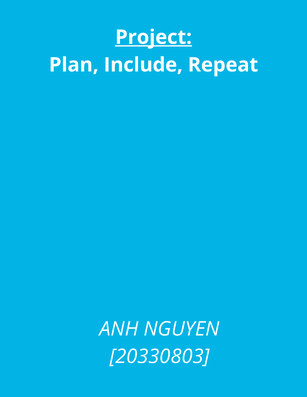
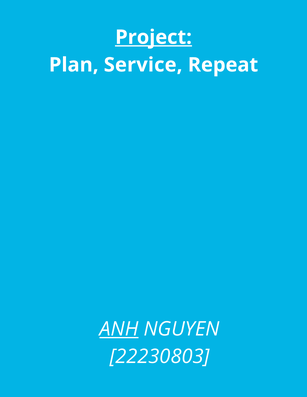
Include: Include -> Service (143, 65)
ANH underline: none -> present (119, 329)
20330803: 20330803 -> 22230803 (159, 357)
